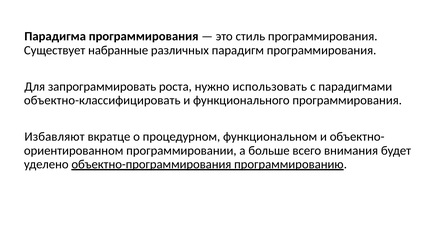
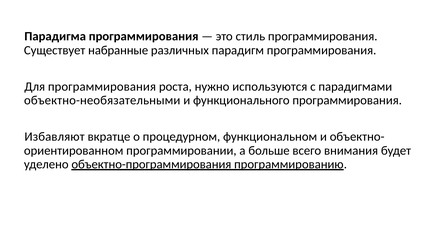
Для запрограммировать: запрограммировать -> программирования (102, 87)
использовать: использовать -> используются (270, 87)
объектно-классифицировать: объектно-классифицировать -> объектно-необязательными (102, 100)
